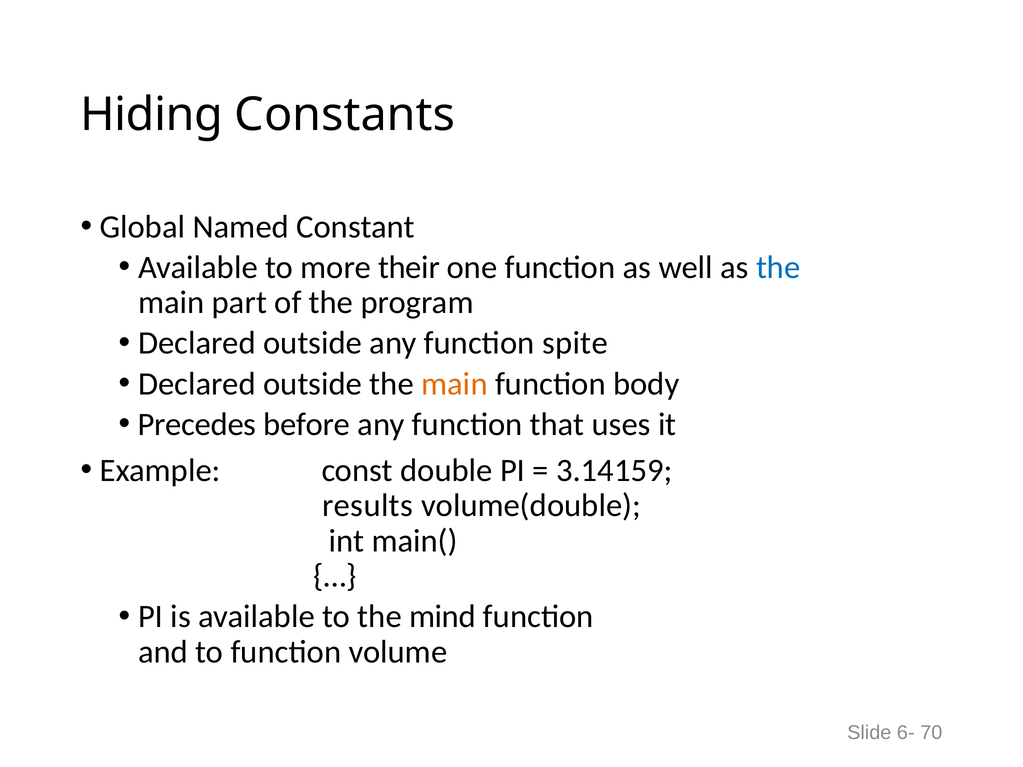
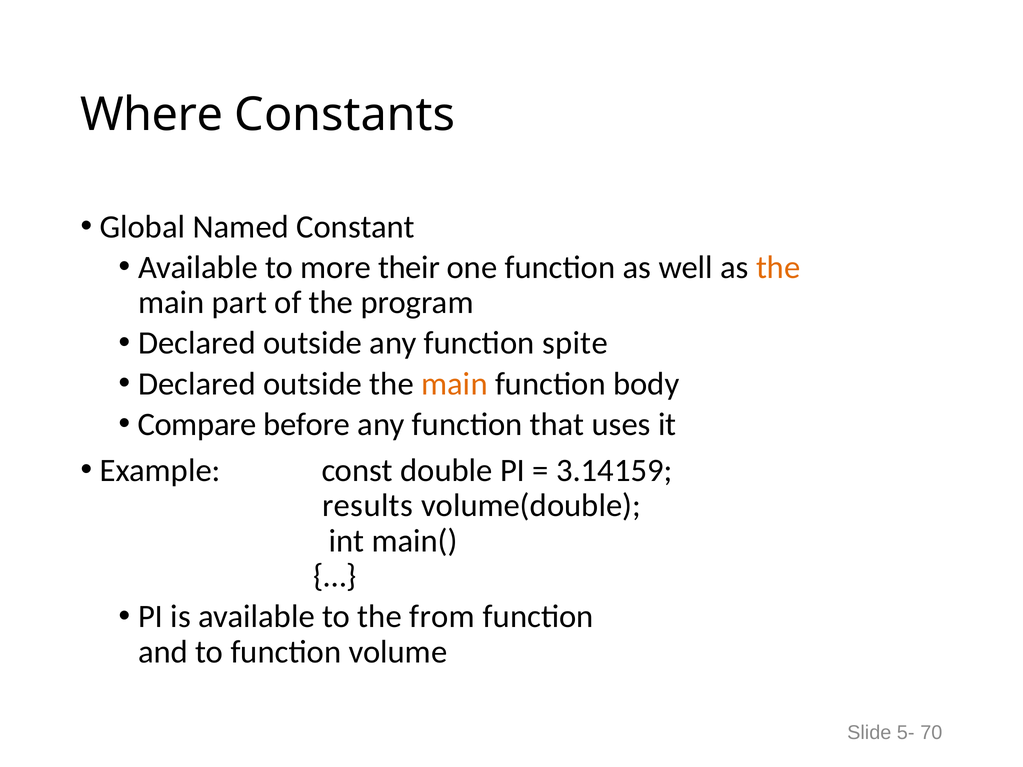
Hiding: Hiding -> Where (152, 115)
the colour: blue -> orange (778, 267)
Precedes: Precedes -> Compare (197, 424)
mind: mind -> from (442, 617)
6-: 6- -> 5- (906, 733)
